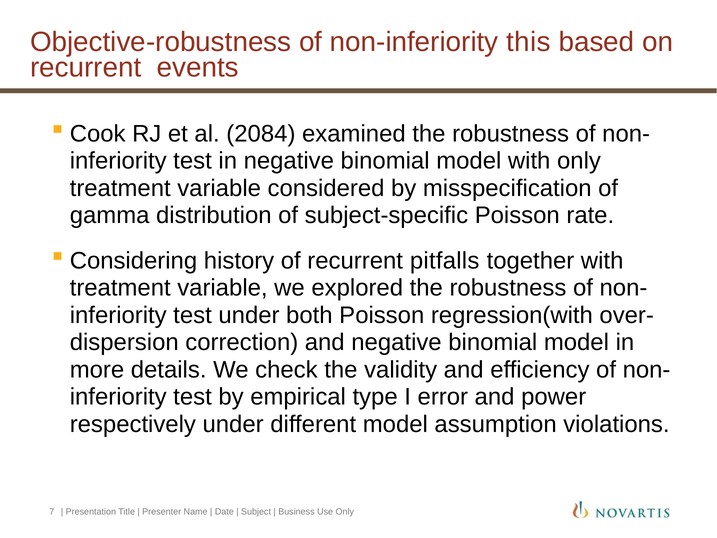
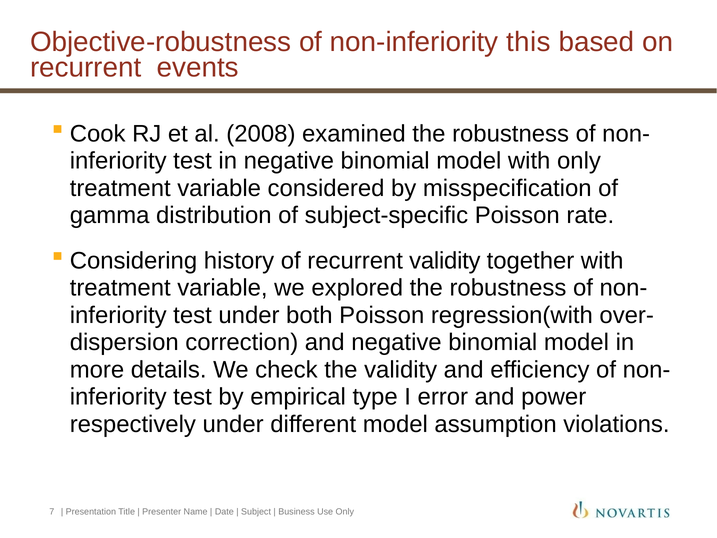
2084: 2084 -> 2008 (261, 134)
recurrent pitfalls: pitfalls -> validity (445, 261)
